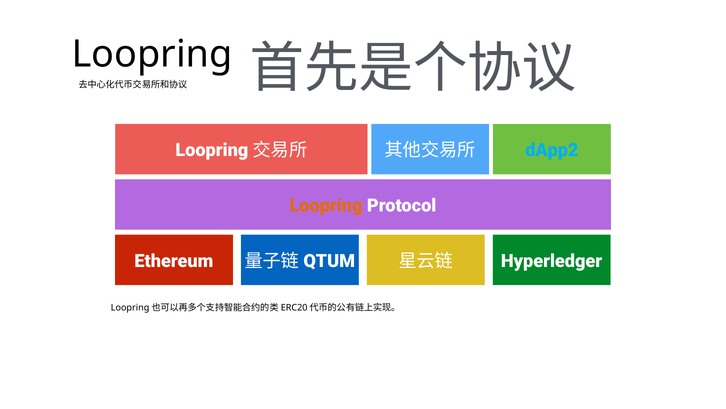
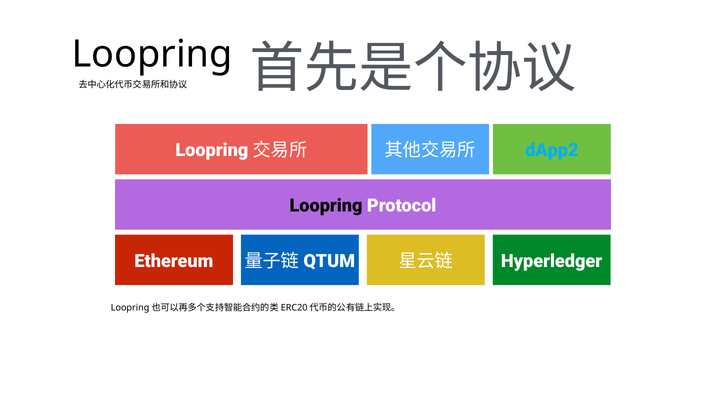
Loopring colour: orange -> black (326, 205)
